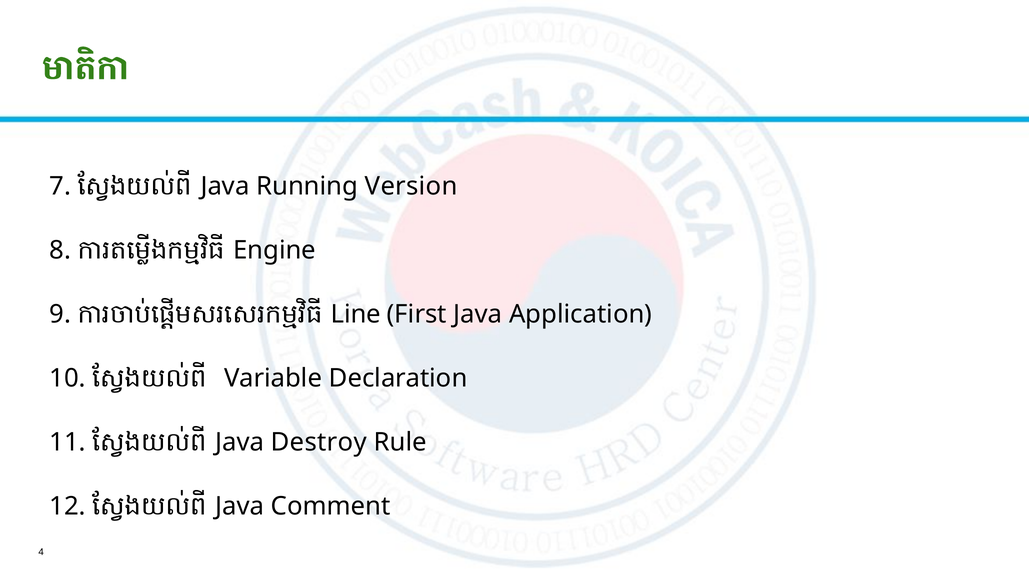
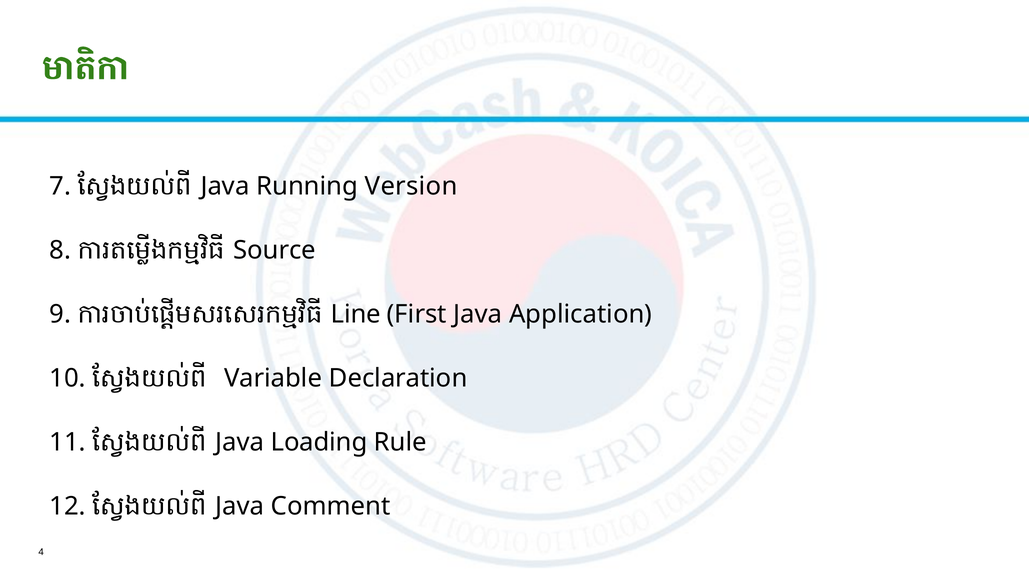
Engine: Engine -> Source (275, 250)
Destroy: Destroy -> Loading (319, 442)
